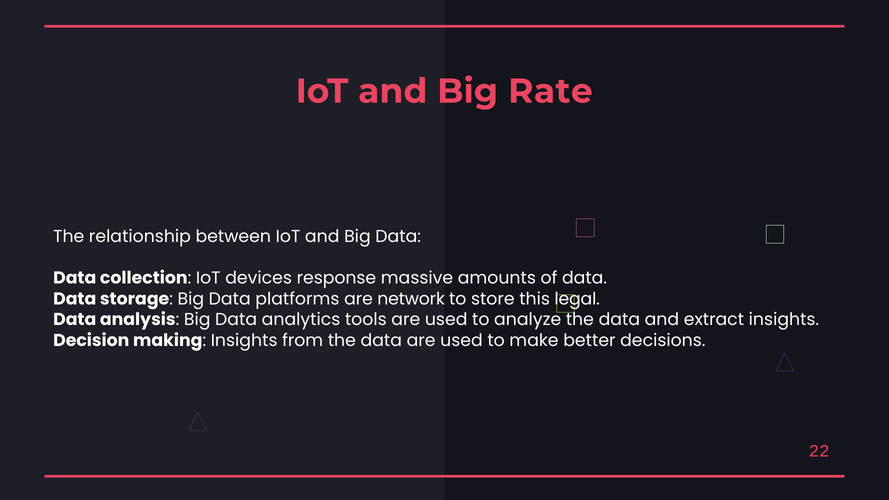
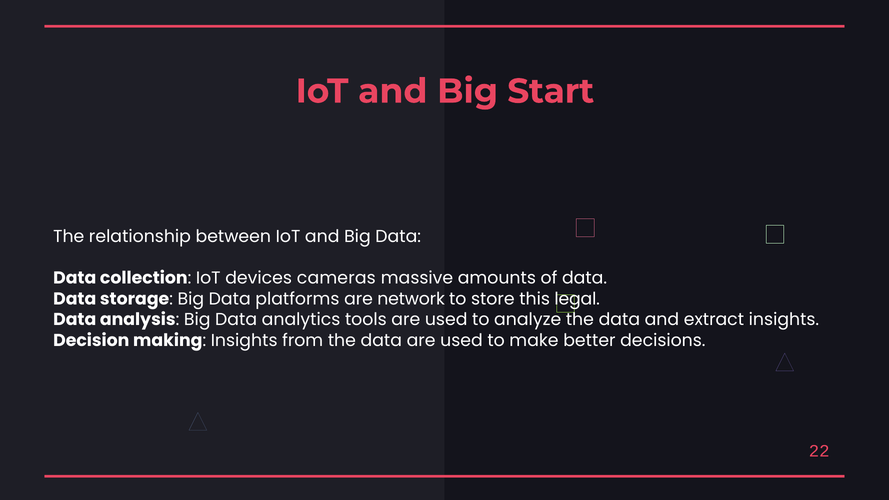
Rate: Rate -> Start (551, 91)
response: response -> cameras (336, 278)
